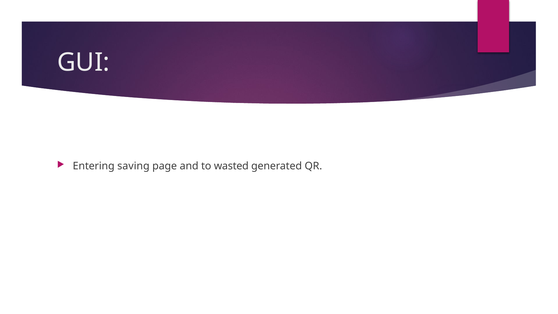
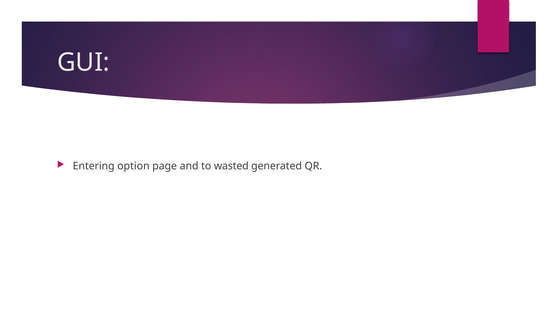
saving: saving -> option (133, 166)
